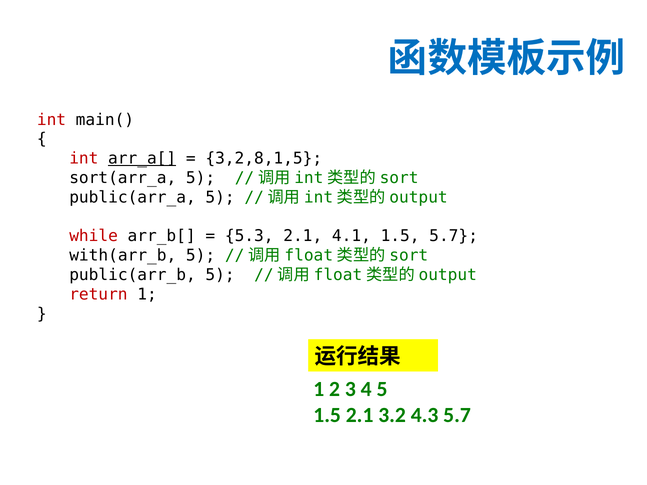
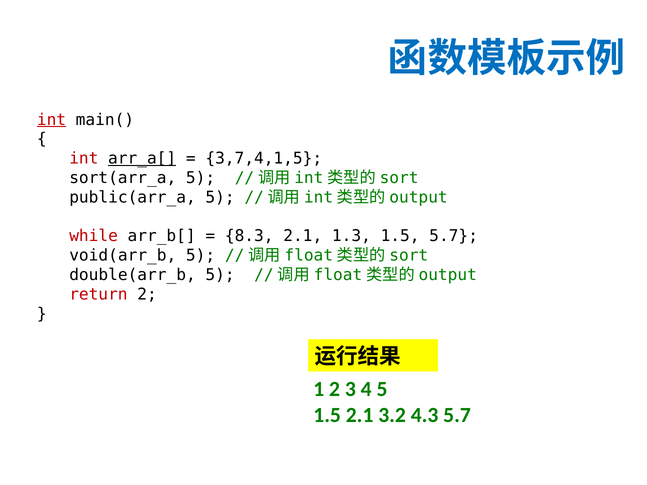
int underline: none -> present (51, 120)
3,2,8,1,5: 3,2,8,1,5 -> 3,7,4,1,5 (264, 159)
5.3: 5.3 -> 8.3 (249, 236)
4.1: 4.1 -> 1.3 (351, 236)
with(arr_b: with(arr_b -> void(arr_b (123, 256)
public(arr_b: public(arr_b -> double(arr_b (133, 275)
return 1: 1 -> 2 (147, 294)
